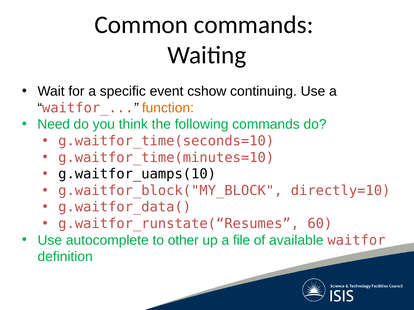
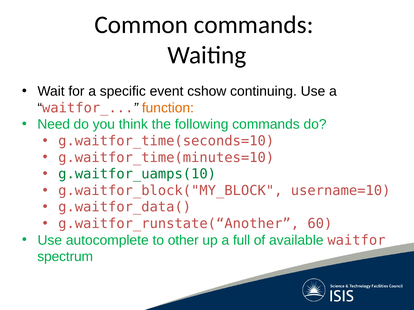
g.waitfor_uamps(10 colour: black -> green (137, 174)
directly=10: directly=10 -> username=10 (341, 191)
g.waitfor_runstate(“Resumes: g.waitfor_runstate(“Resumes -> g.waitfor_runstate(“Another (179, 224)
file: file -> full (242, 241)
definition: definition -> spectrum (65, 257)
